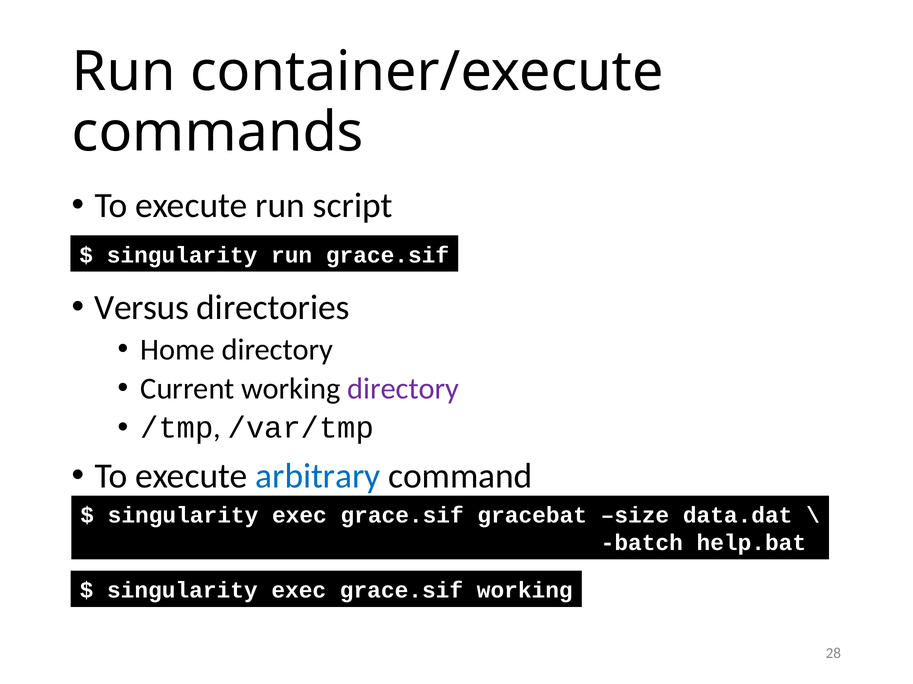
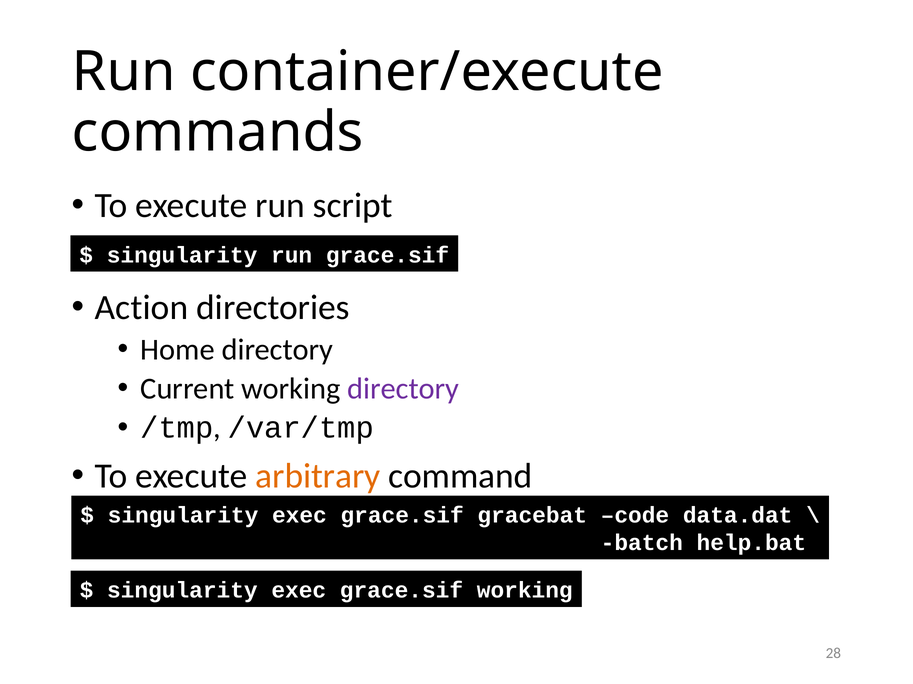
Versus: Versus -> Action (142, 308)
arbitrary colour: blue -> orange (318, 476)
size: size -> code (635, 516)
